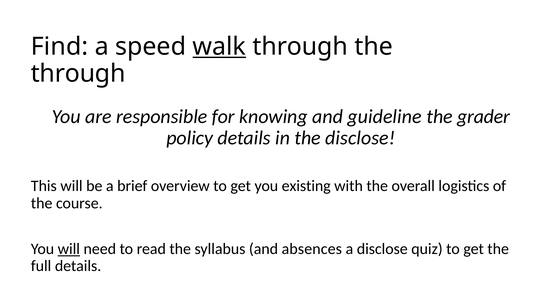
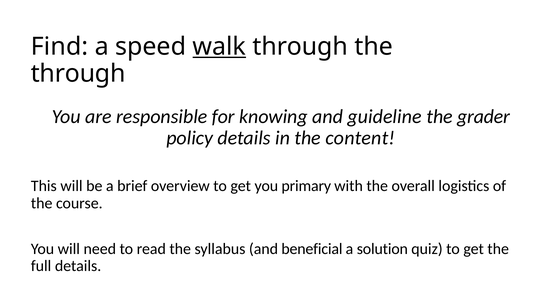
the disclose: disclose -> content (360, 138)
existing: existing -> primary (306, 186)
will underline: present -> none (69, 249)
absences: absences -> beneficial (312, 249)
a disclose: disclose -> solution (382, 249)
